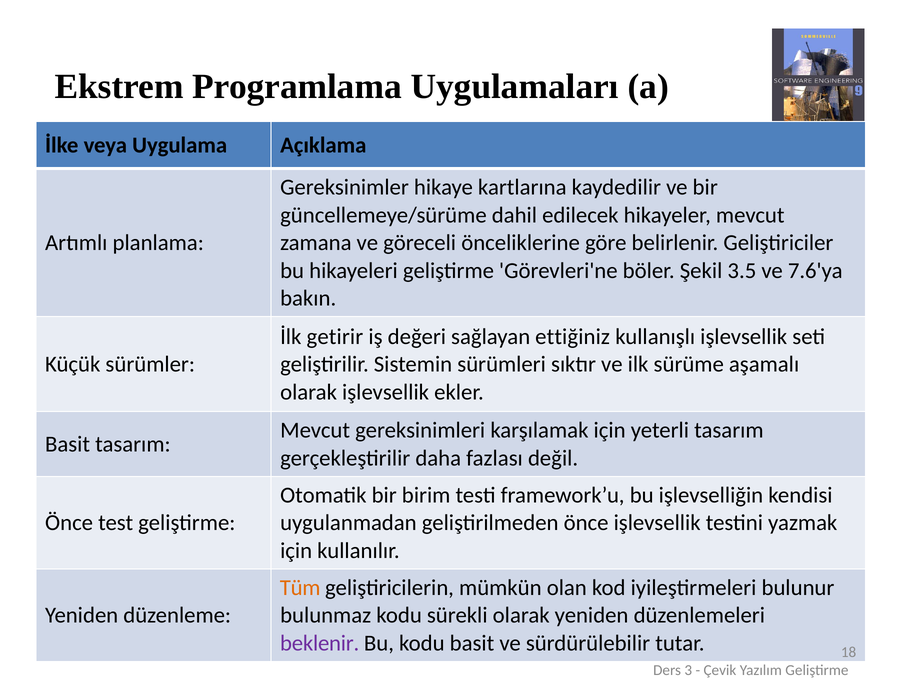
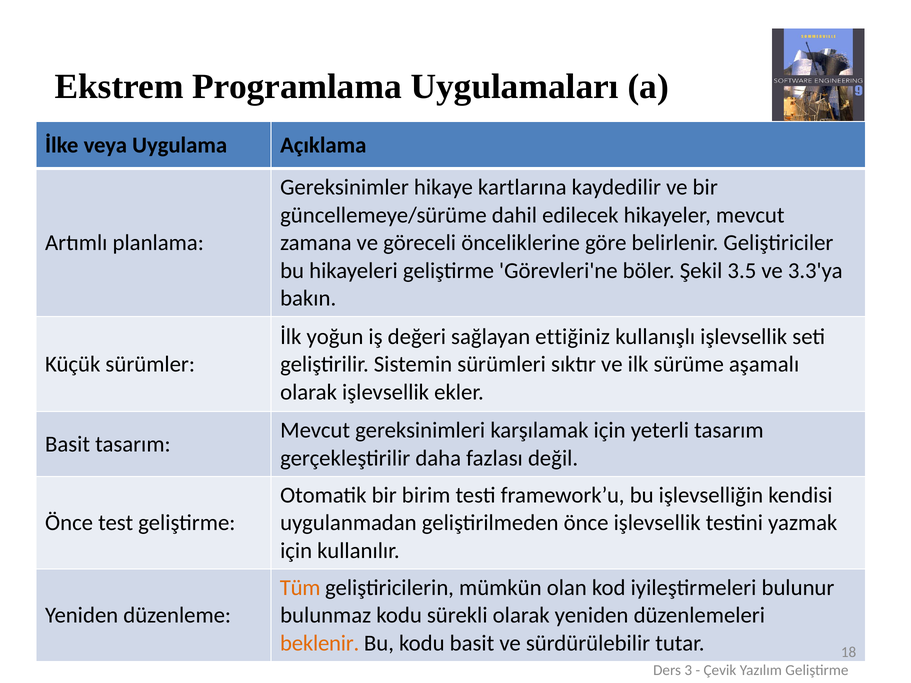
7.6'ya: 7.6'ya -> 3.3'ya (815, 271)
getirir: getirir -> yoğun (335, 337)
beklenir colour: purple -> orange (320, 643)
